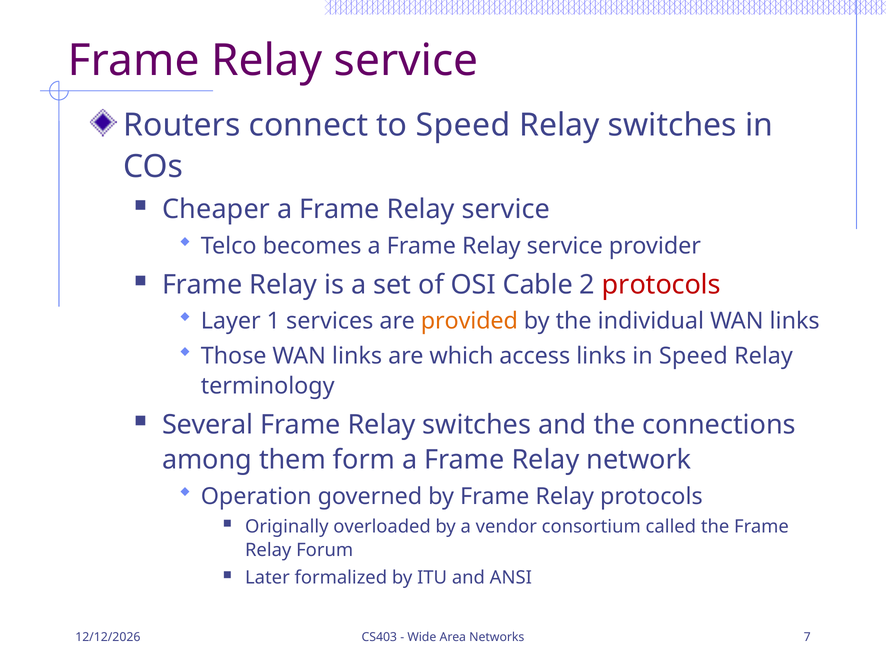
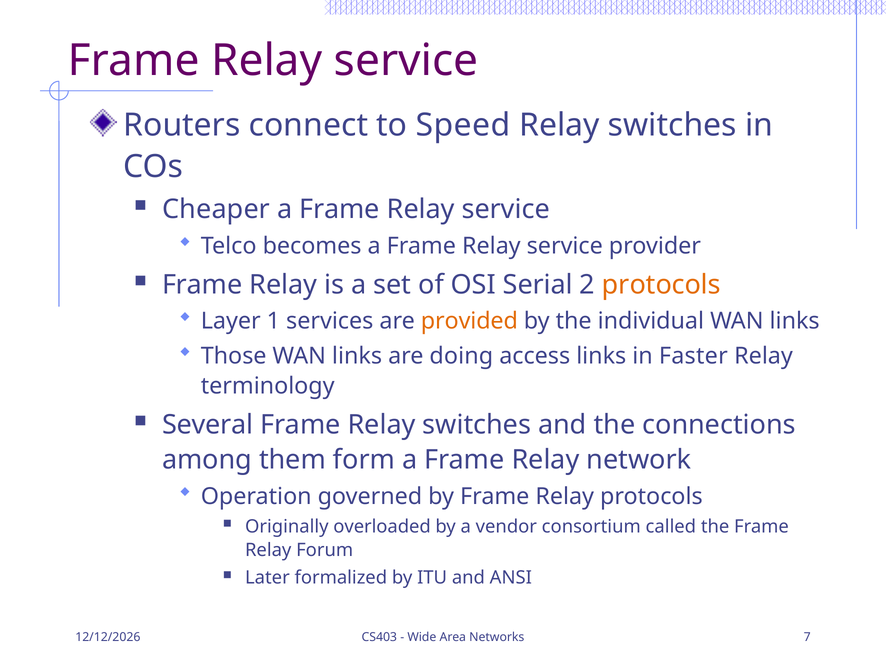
Cable: Cable -> Serial (538, 284)
protocols colour: red -> orange (661, 284)
which: which -> doing (461, 356)
in Speed: Speed -> Faster (693, 356)
